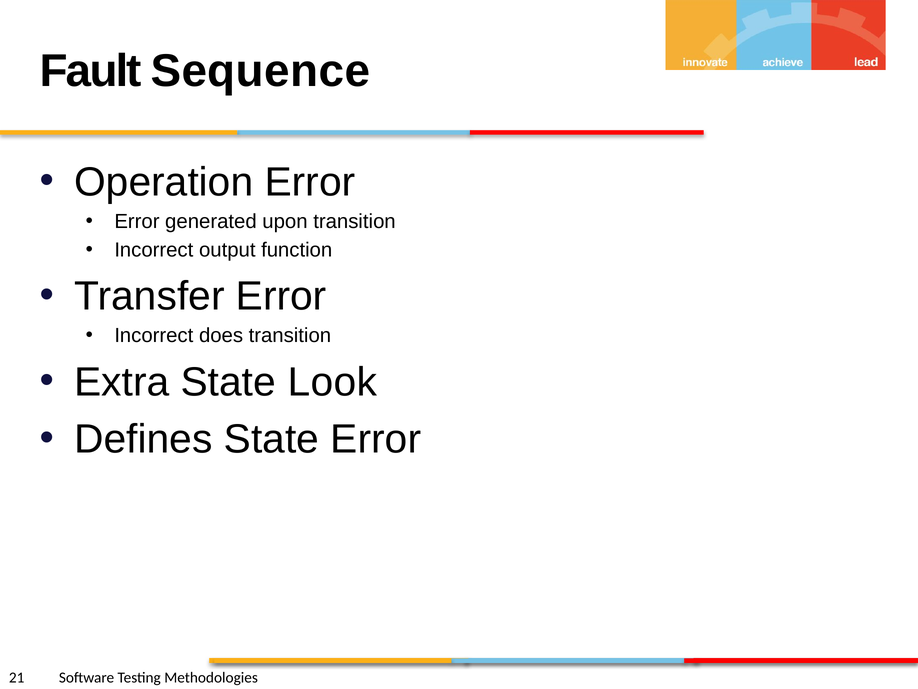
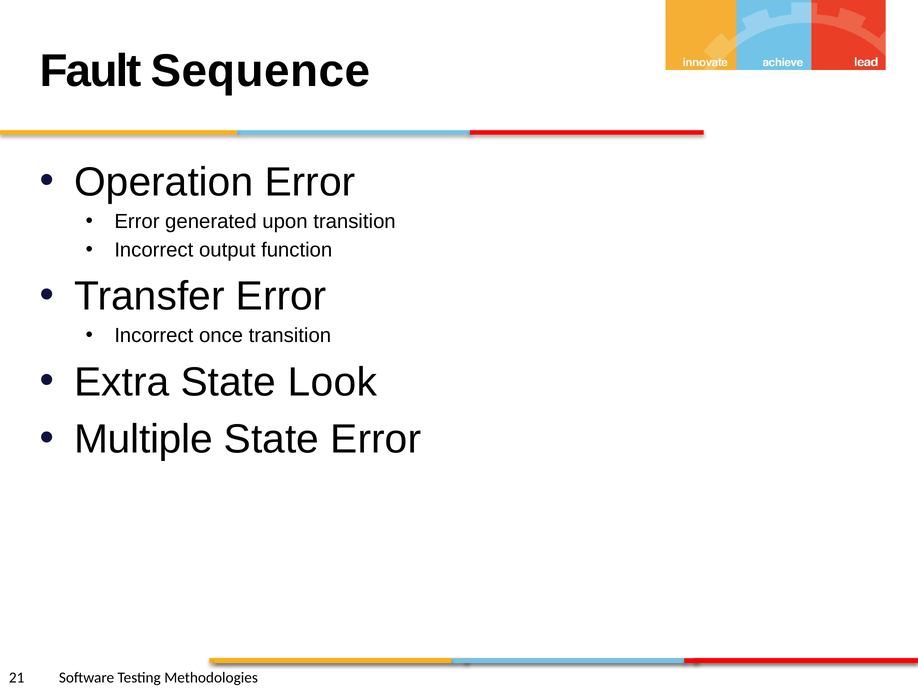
does: does -> once (221, 336)
Defines: Defines -> Multiple (144, 439)
